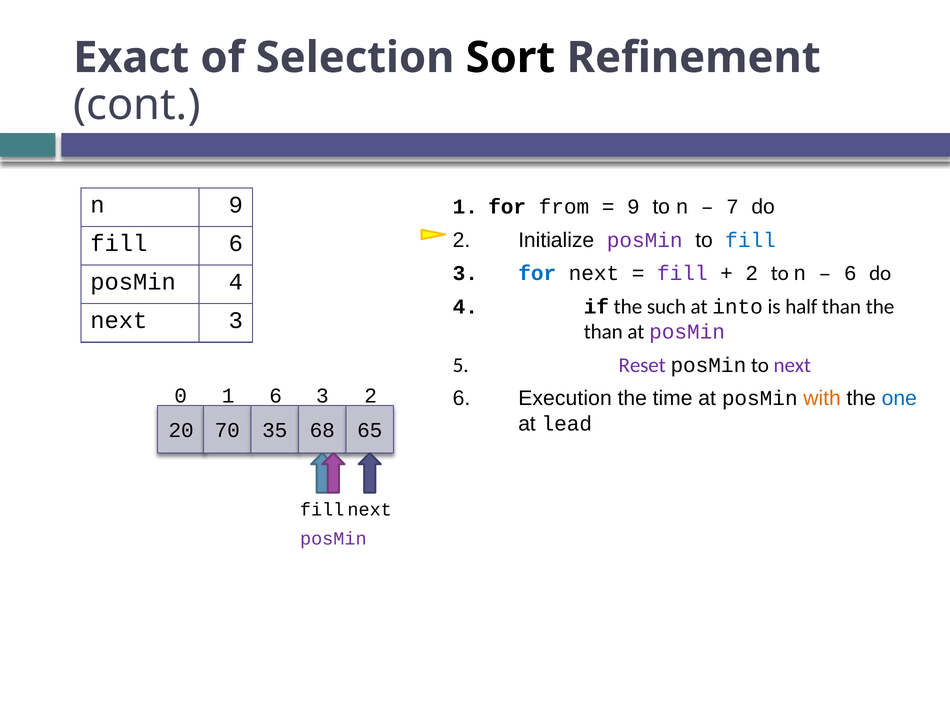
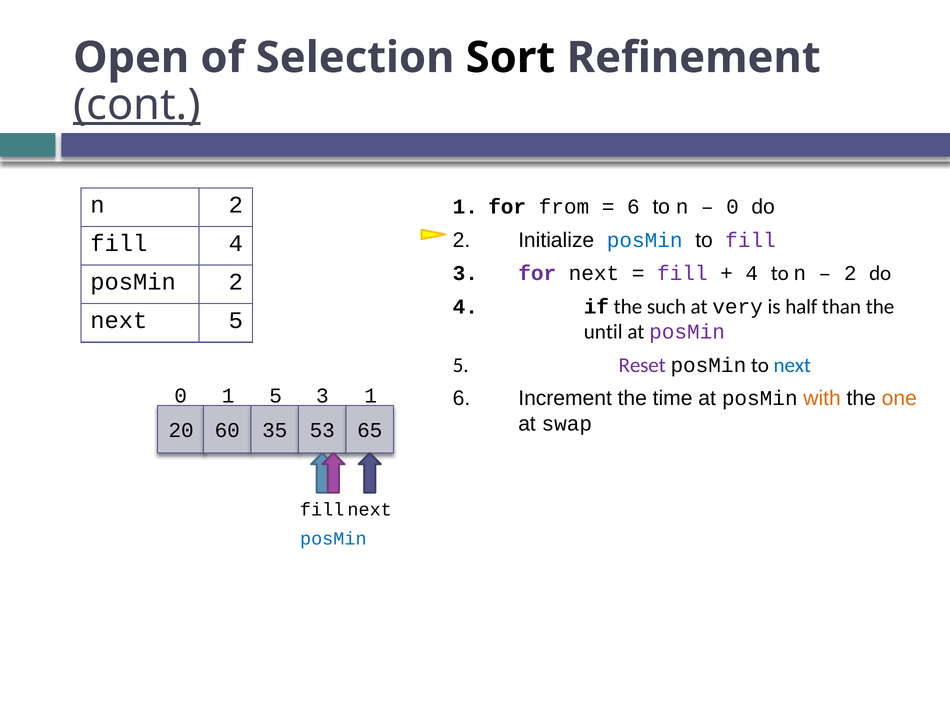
Exact: Exact -> Open (131, 58)
cont underline: none -> present (137, 105)
n 9: 9 -> 2 (236, 205)
9: 9 -> 6 (633, 207)
7: 7 -> 0 (733, 207)
posMin colour: purple -> blue (645, 240)
fill colour: blue -> purple (751, 240)
fill 6: 6 -> 4 (236, 243)
for colour: blue -> purple (537, 273)
2: 2 -> 4 (752, 273)
6: 6 -> 2 (850, 273)
posMin 4: 4 -> 2 (236, 282)
into: into -> very (738, 306)
next 3: 3 -> 5 (236, 320)
than: than -> until (603, 332)
next colour: purple -> blue (792, 365)
1 6: 6 -> 5 (276, 395)
3 2: 2 -> 1 (371, 395)
Execution: Execution -> Increment (565, 398)
one colour: blue -> orange (899, 398)
lead: lead -> swap (567, 424)
70: 70 -> 60 (227, 430)
68: 68 -> 53 (322, 430)
posMin colour: purple -> blue (333, 538)
